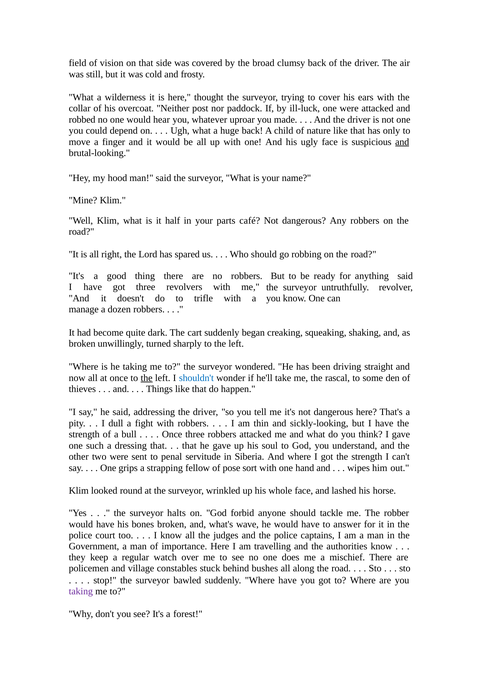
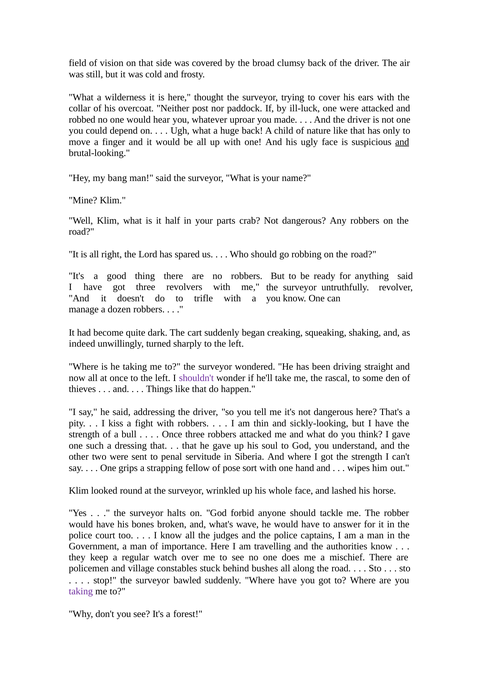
hood: hood -> bang (117, 178)
café: café -> crab (250, 220)
broken: broken -> indeed (82, 344)
the underline: present -> none (147, 378)
shouldn't colour: blue -> purple (196, 378)
dull: dull -> kiss (116, 423)
